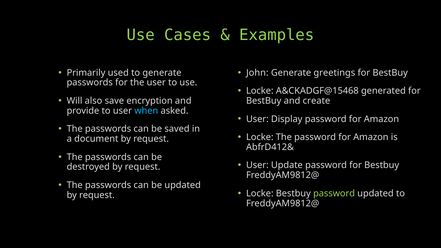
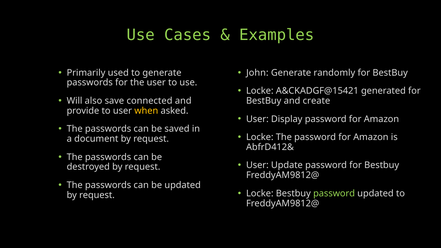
greetings: greetings -> randomly (334, 73)
A&CKADGF@15468: A&CKADGF@15468 -> A&CKADGF@15421 (317, 91)
encryption: encryption -> connected (150, 101)
when colour: light blue -> yellow (146, 111)
